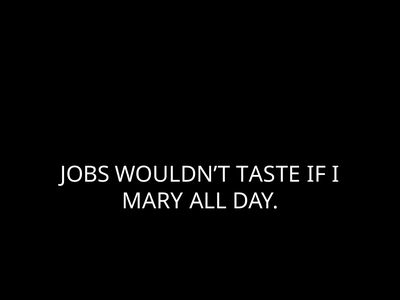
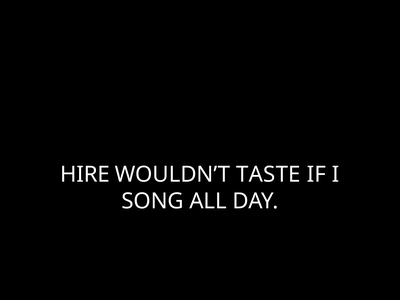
JOBS: JOBS -> HIRE (85, 175)
MARY: MARY -> SONG (153, 201)
